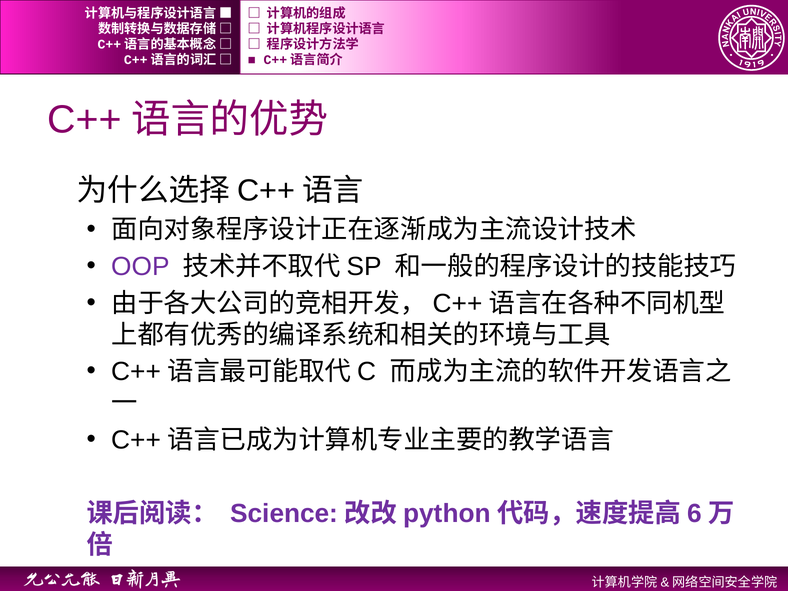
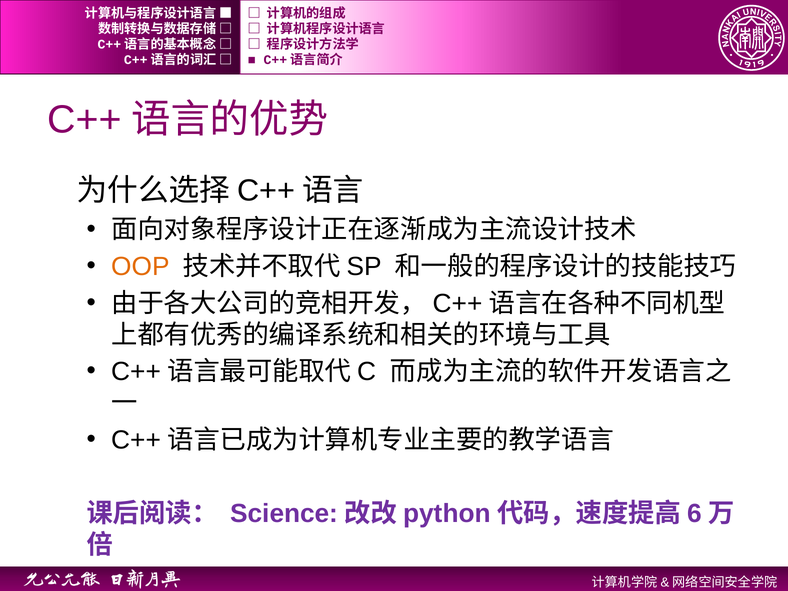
OOP colour: purple -> orange (140, 267)
